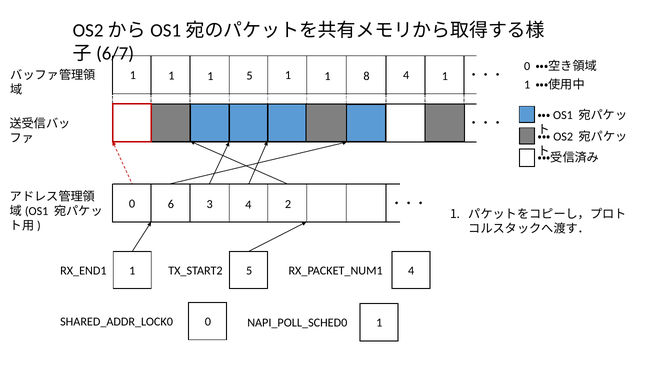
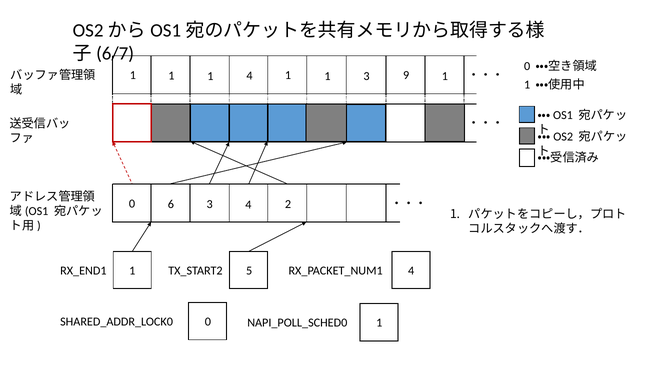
1 8: 8 -> 3 (367, 76)
5: 5 -> 4 (249, 76)
1 4: 4 -> 9 (406, 75)
